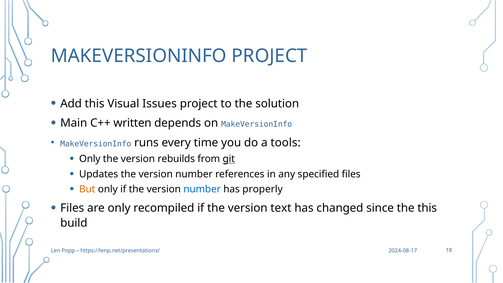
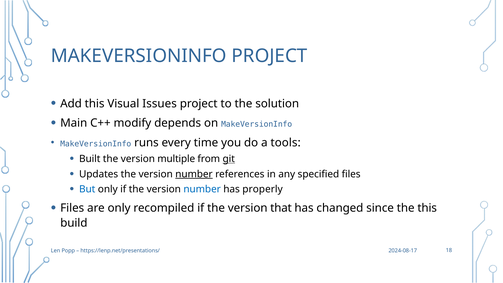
written: written -> modify (132, 123)
Only: Only -> Built (90, 159)
rebuilds: rebuilds -> multiple (176, 159)
number underline: none -> present (194, 174)
But colour: orange -> blue (87, 189)
text: text -> that (281, 208)
